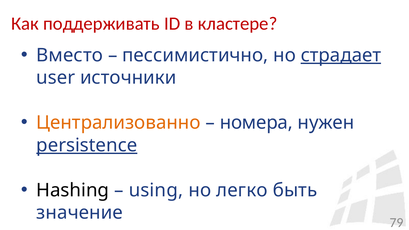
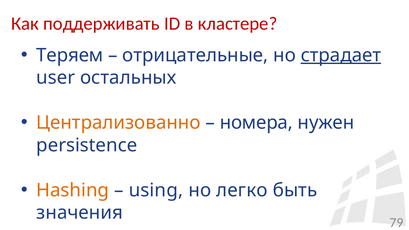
Вместо: Вместо -> Теряем (70, 55)
пессимистично: пессимистично -> отрицательные (195, 55)
источники: источники -> остальных (128, 78)
persistence underline: present -> none (87, 145)
Hashing colour: black -> orange (73, 190)
значение: значение -> значения (80, 213)
